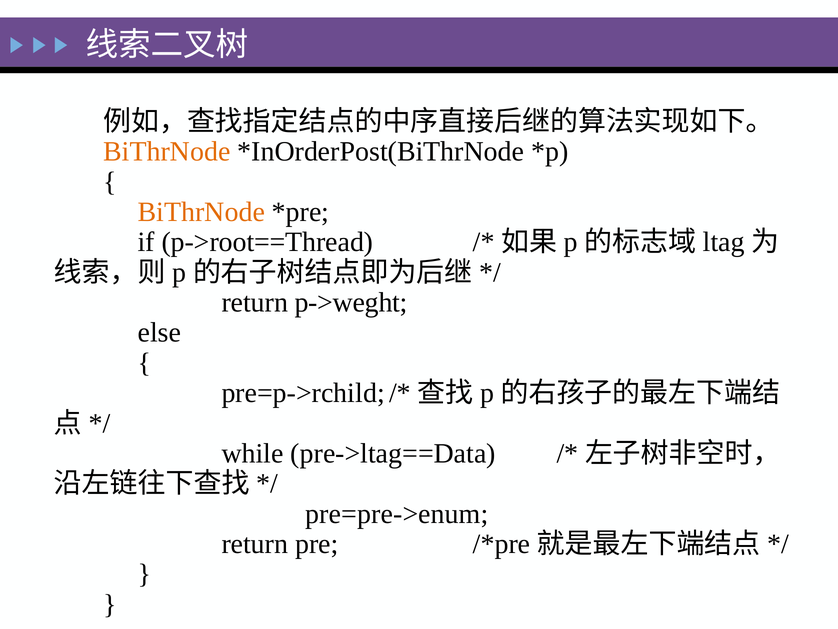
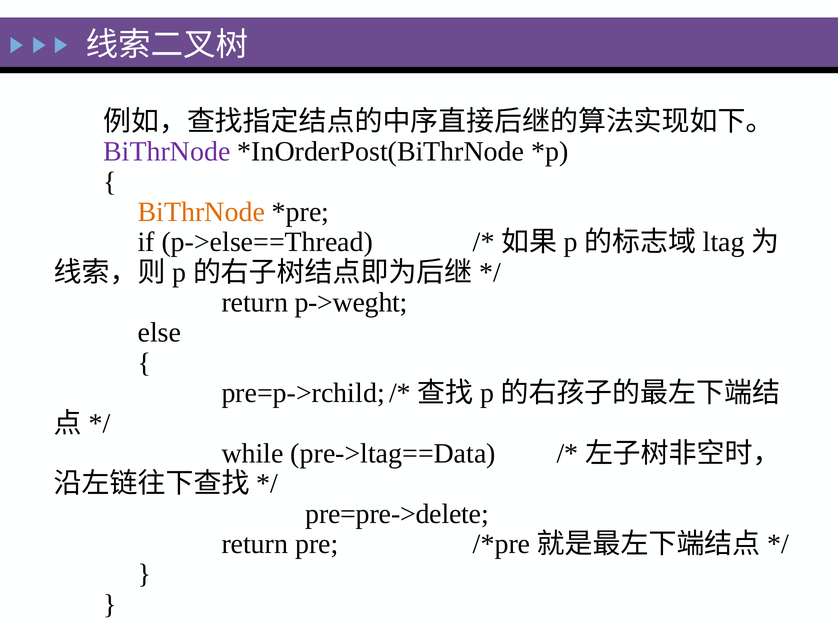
BiThrNode colour: orange -> purple (167, 152)
p->root==Thread: p->root==Thread -> p->else==Thread (267, 242)
pre=pre->enum: pre=pre->enum -> pre=pre->delete (397, 513)
